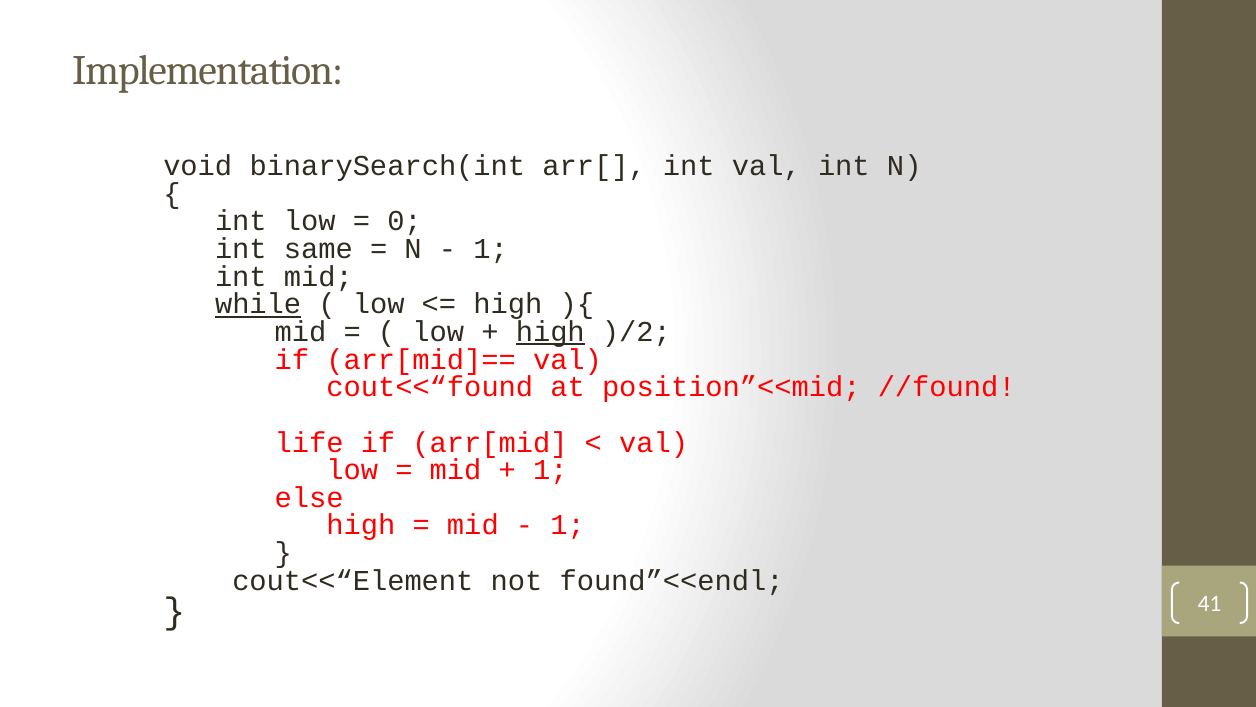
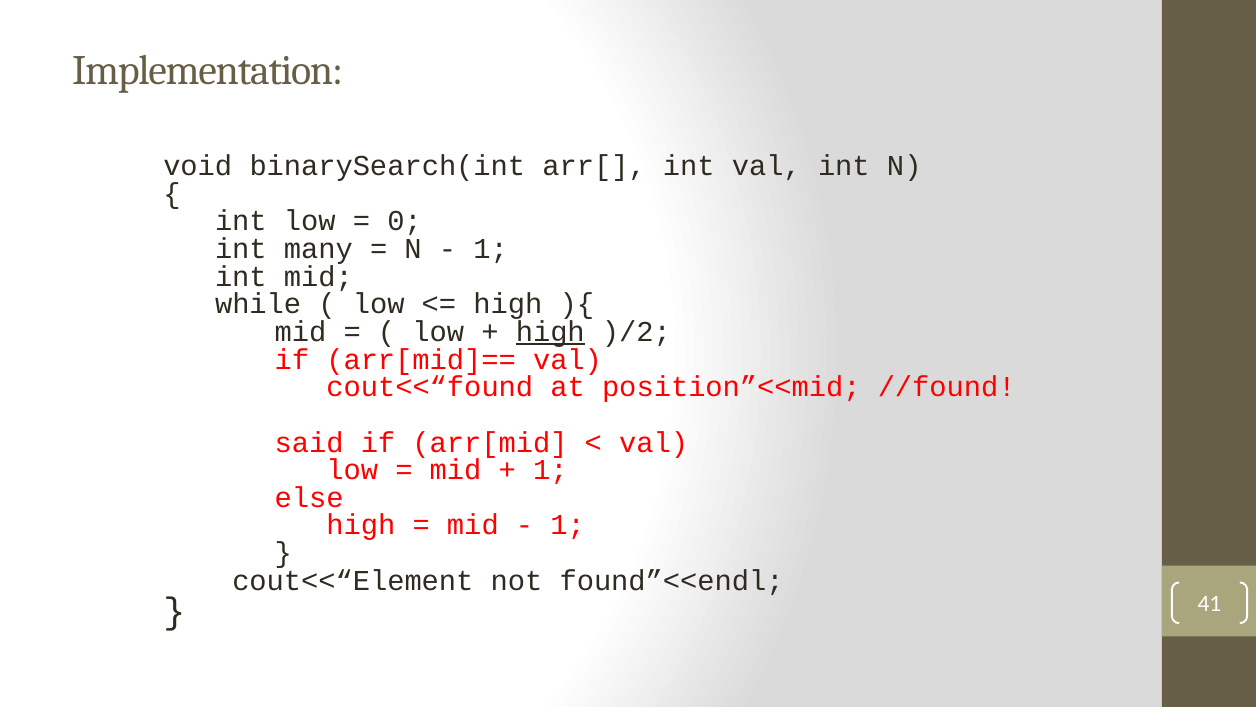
same: same -> many (318, 249)
while underline: present -> none (258, 304)
life: life -> said (309, 442)
